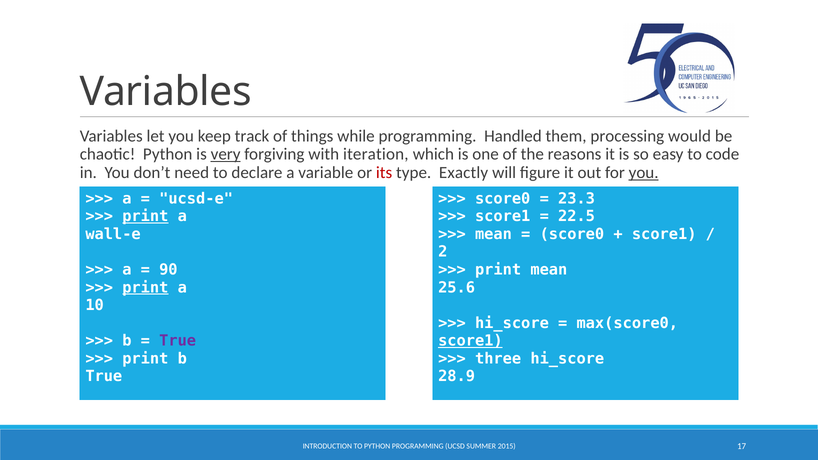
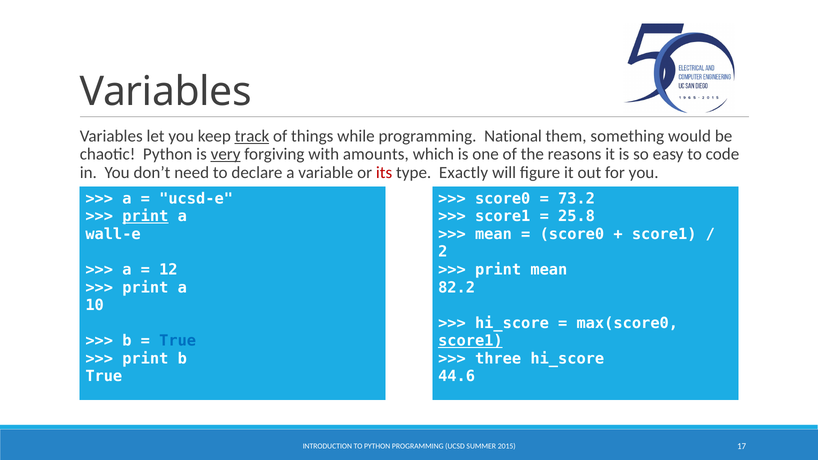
track underline: none -> present (252, 136)
Handled: Handled -> National (513, 136)
processing: processing -> something (627, 136)
iteration: iteration -> amounts (376, 154)
you underline: present -> none (644, 173)
23.3: 23.3 -> 73.2 (576, 199)
22.5: 22.5 -> 25.8 (576, 216)
90: 90 -> 12 (168, 270)
print underline: present -> none (145, 288)
25.6: 25.6 -> 82.2 (457, 288)
True colour: purple -> blue (178, 341)
28.9: 28.9 -> 44.6 (457, 377)
